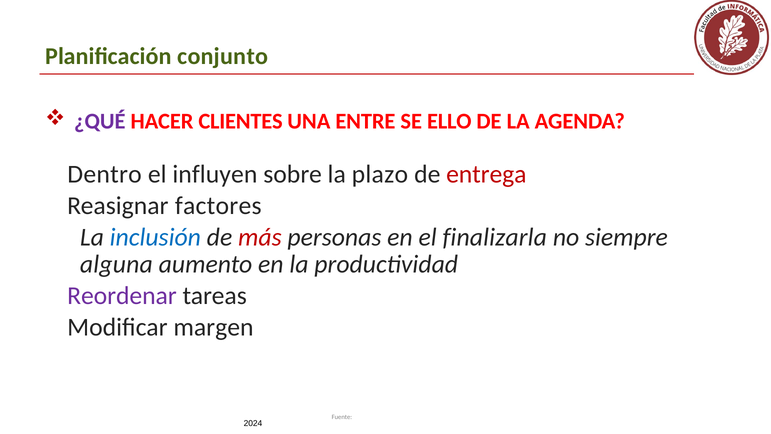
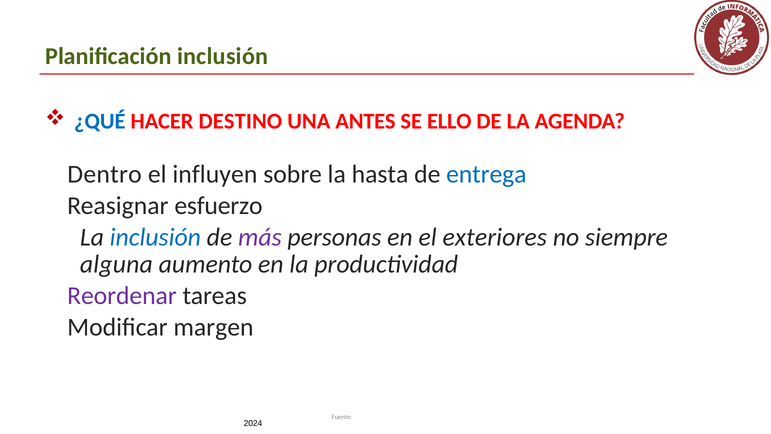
Planificación conjunto: conjunto -> inclusión (223, 56)
¿QUÉ colour: purple -> blue (100, 121)
CLIENTES: CLIENTES -> DESTINO (240, 121)
ENTRE: ENTRE -> ANTES (365, 121)
plazo: plazo -> hasta (380, 174)
entrega colour: red -> blue (486, 174)
factores: factores -> esfuerzo (218, 206)
más colour: red -> purple (260, 237)
finalizarla: finalizarla -> exteriores (495, 237)
